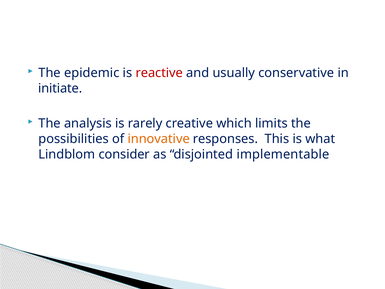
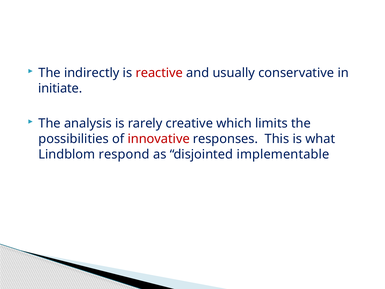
epidemic: epidemic -> indirectly (92, 73)
innovative colour: orange -> red (159, 139)
consider: consider -> respond (124, 154)
